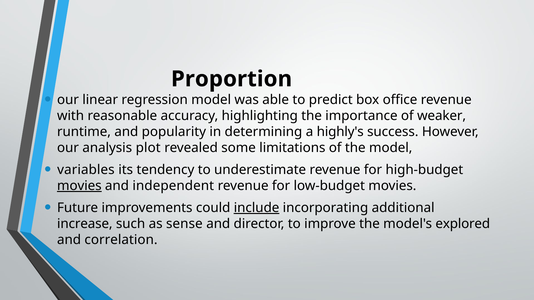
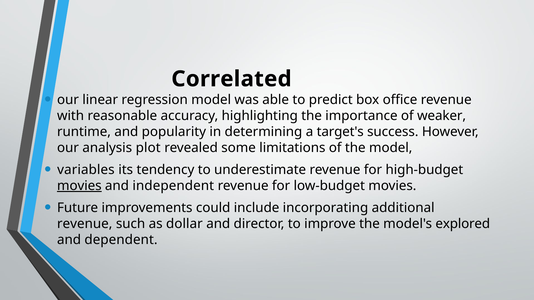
Proportion: Proportion -> Correlated (231, 79)
highly's: highly's -> target's (340, 132)
include underline: present -> none (257, 208)
increase: increase -> revenue (85, 224)
sense: sense -> dollar (184, 224)
correlation: correlation -> dependent (121, 240)
